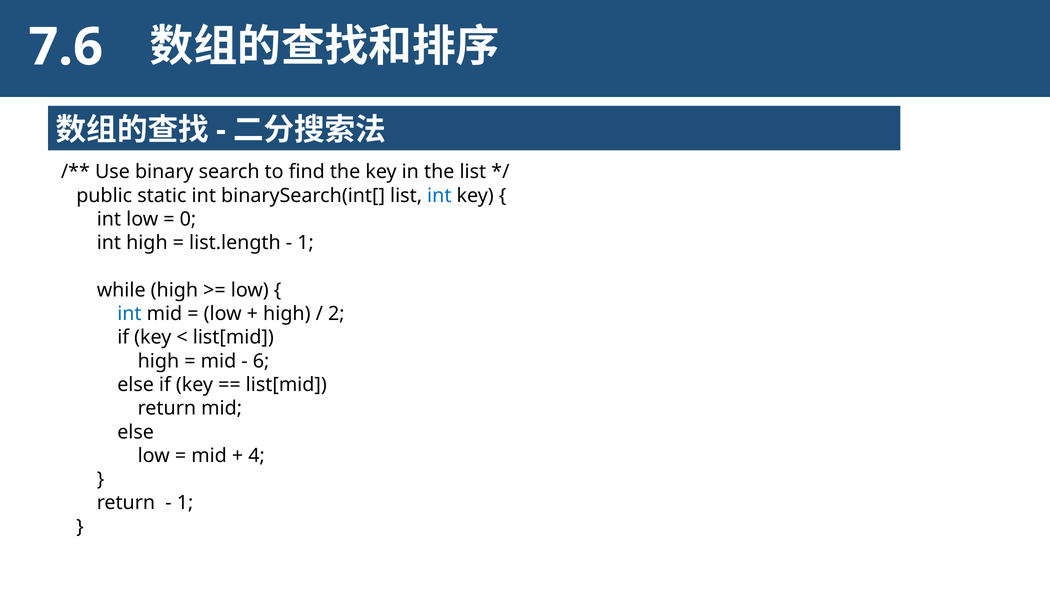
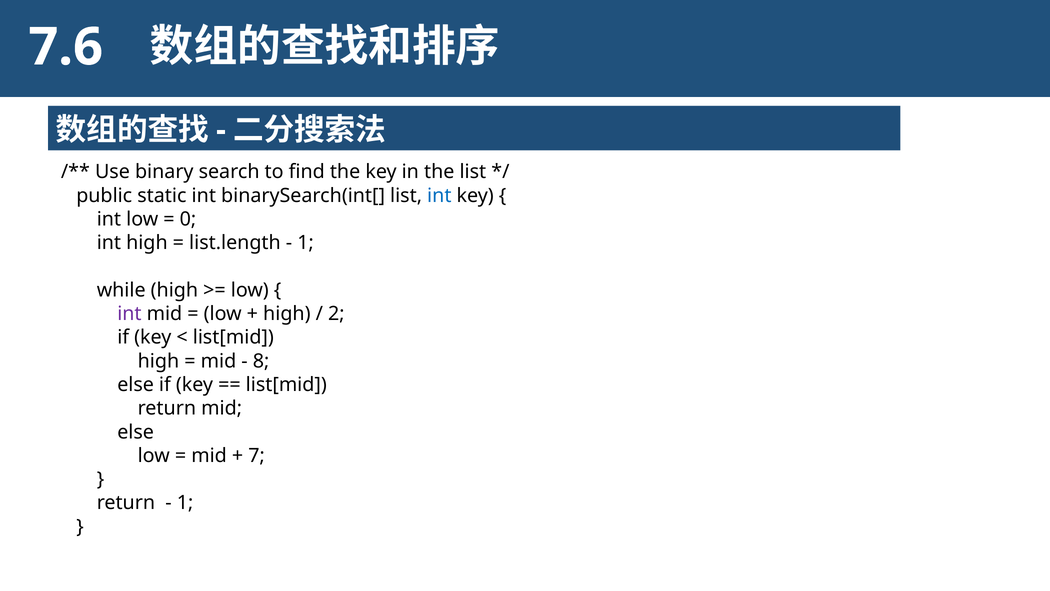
int colour: blue -> purple (129, 314)
6: 6 -> 8 (261, 361)
4: 4 -> 7 (257, 455)
